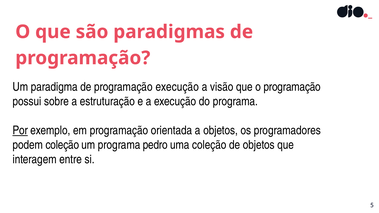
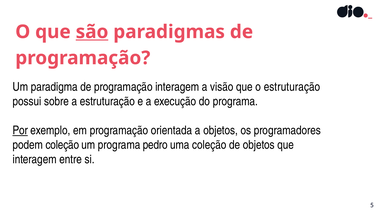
são underline: none -> present (92, 32)
programação execução: execução -> interagem (177, 87)
o programação: programação -> estruturação (292, 87)
